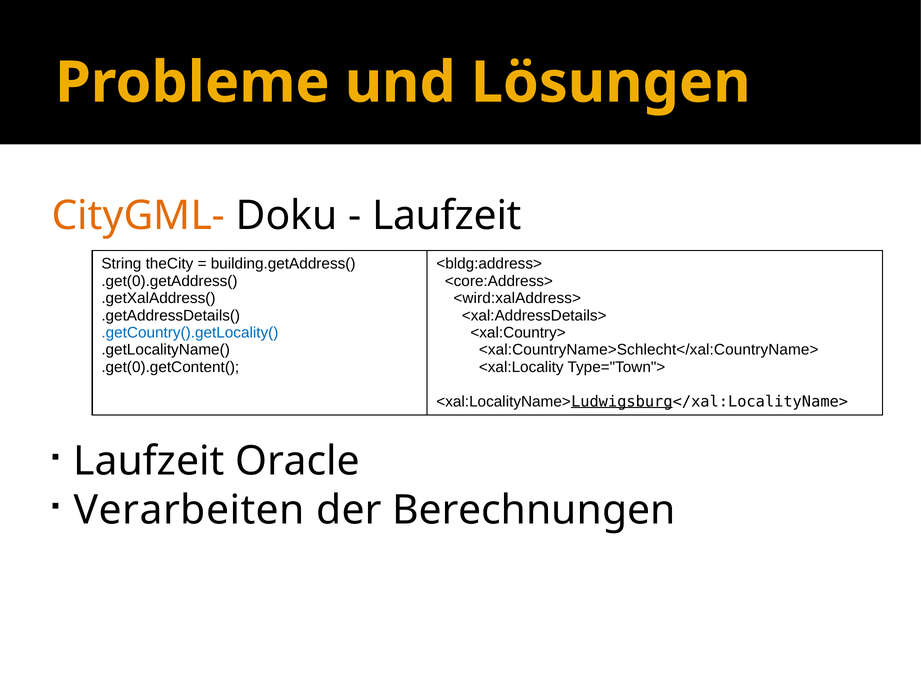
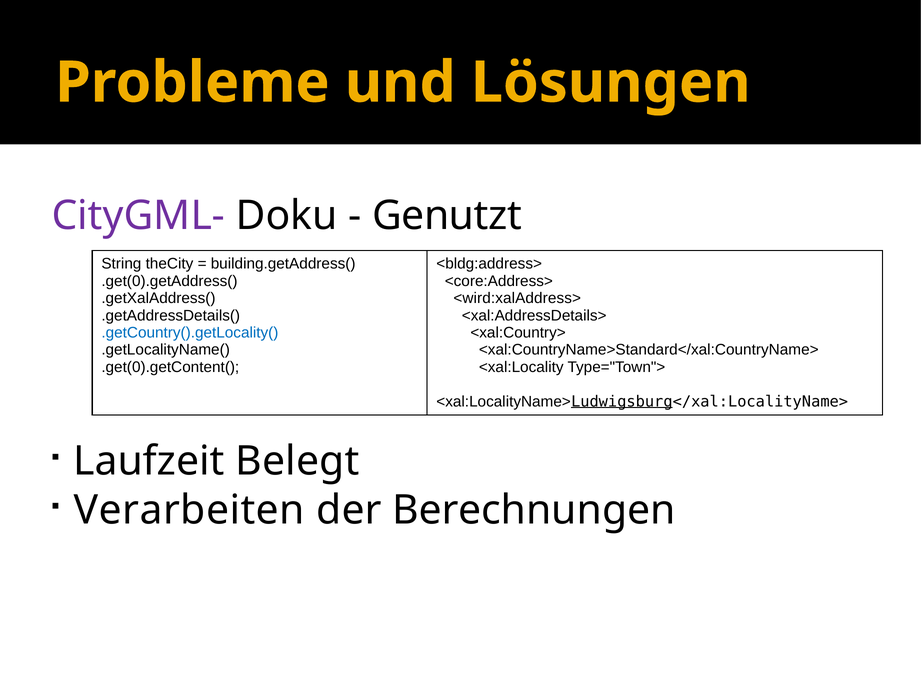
CityGML- colour: orange -> purple (138, 215)
Laufzeit: Laufzeit -> Genutzt (447, 215)
<xal:CountryName>Schlecht</xal:CountryName>: <xal:CountryName>Schlecht</xal:CountryName> -> <xal:CountryName>Standard</xal:CountryName> (649, 350)
Oracle: Oracle -> Belegt (297, 461)
